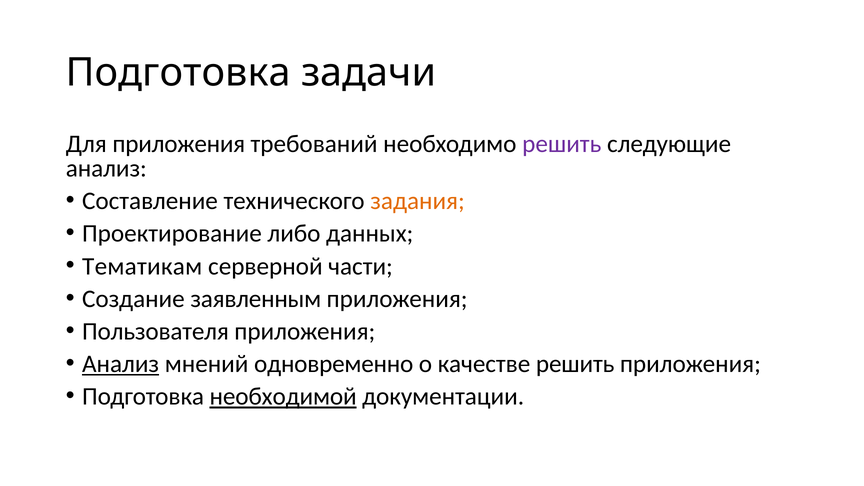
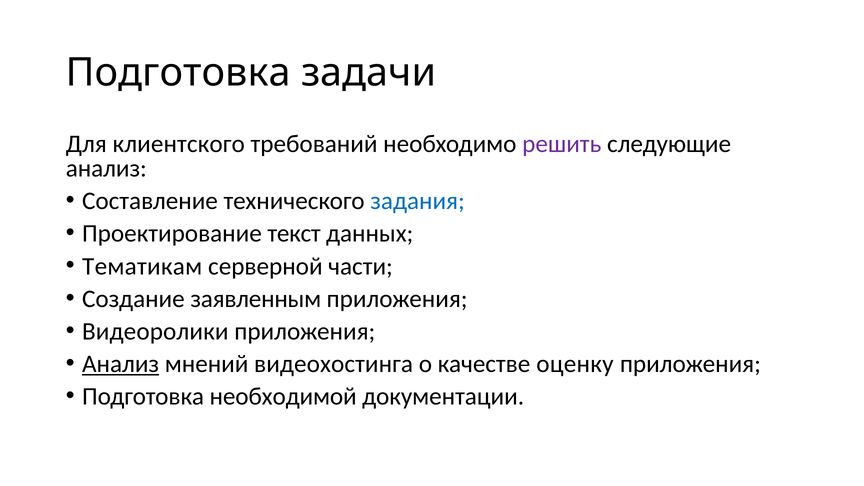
Для приложения: приложения -> клиентского (179, 144)
задания colour: orange -> blue (418, 201)
либо: либо -> текст (294, 234)
Пользователя: Пользователя -> Видеоролики (155, 331)
одновременно: одновременно -> видеохостинга (334, 364)
качестве решить: решить -> оценку (575, 364)
необходимой underline: present -> none (283, 397)
